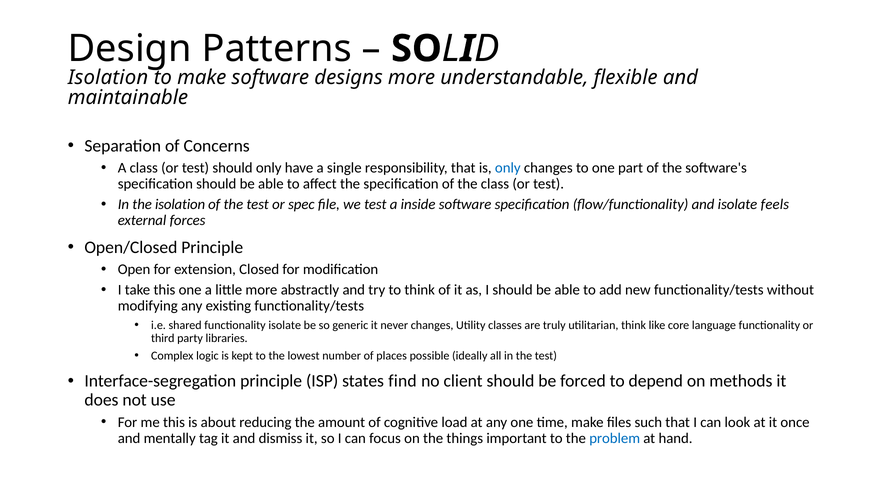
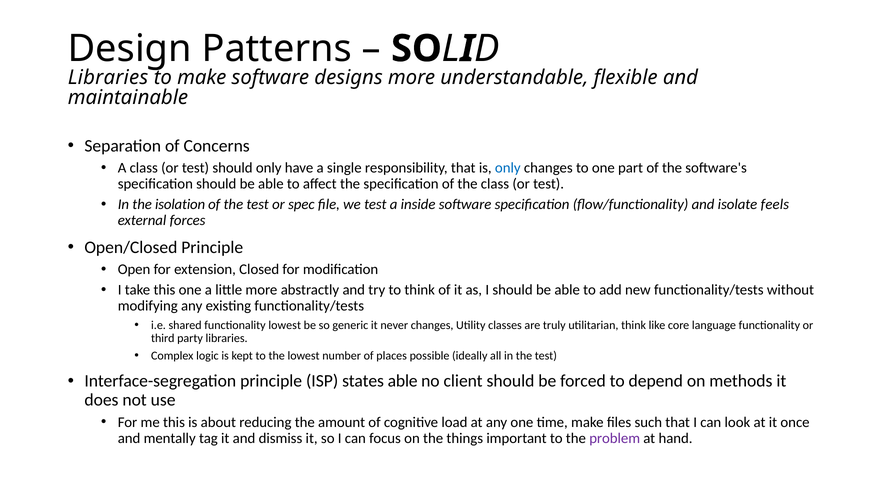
Isolation: Isolation -> Libraries (108, 78)
functionality isolate: isolate -> lowest (285, 325)
states find: find -> able (403, 381)
problem colour: blue -> purple (615, 438)
